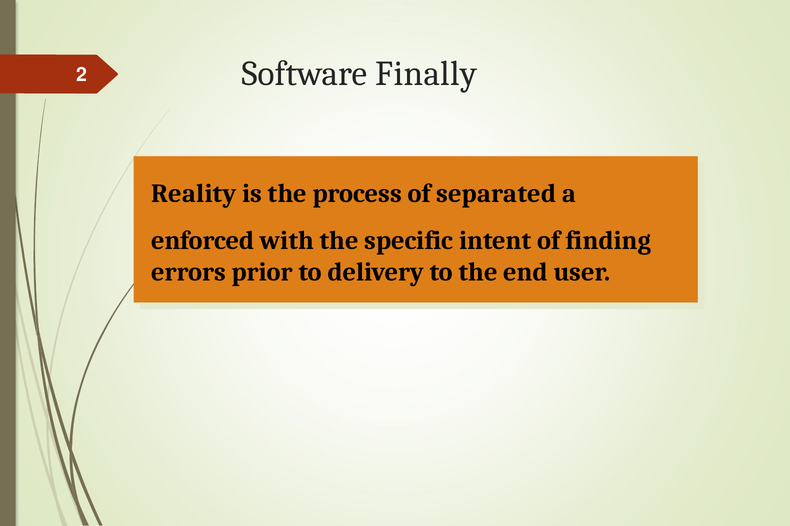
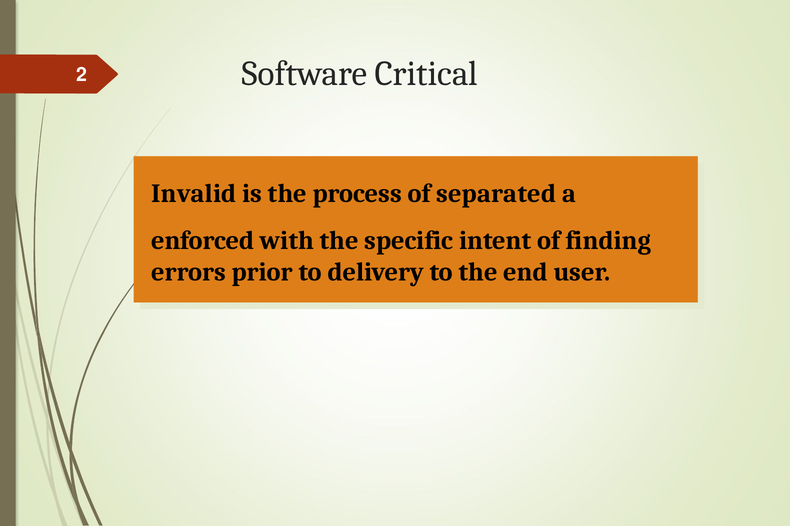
Finally: Finally -> Critical (426, 74)
Reality: Reality -> Invalid (194, 194)
